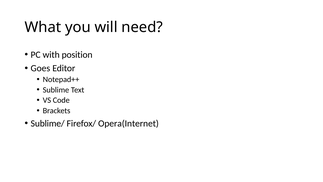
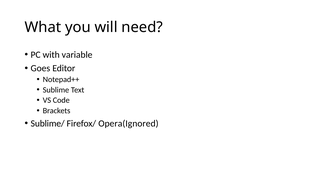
position: position -> variable (77, 55)
Opera(Internet: Opera(Internet -> Opera(Ignored (128, 123)
